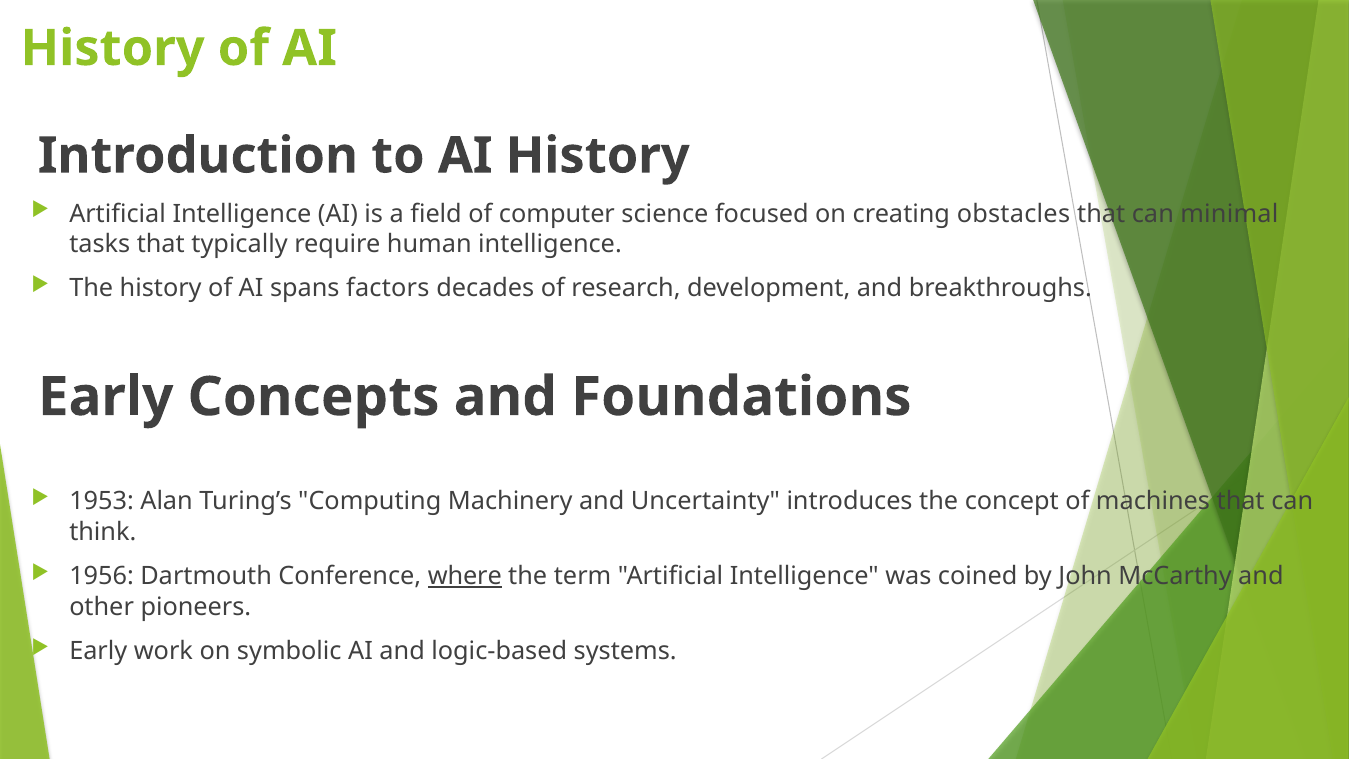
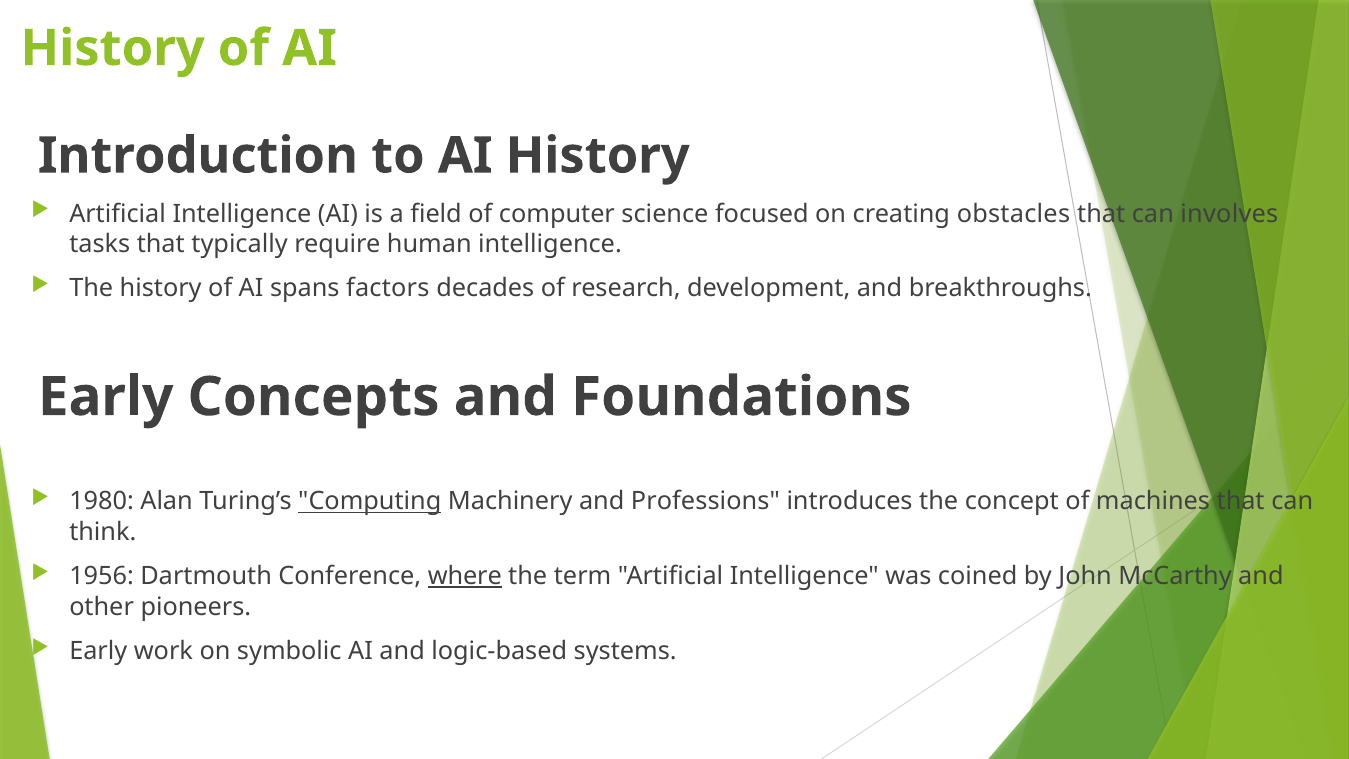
minimal: minimal -> involves (1229, 214)
1953: 1953 -> 1980 (102, 501)
Computing underline: none -> present (370, 501)
Uncertainty: Uncertainty -> Professions (705, 501)
